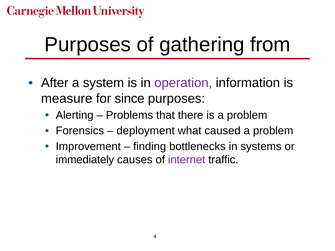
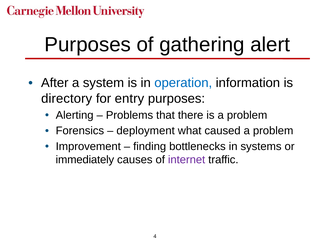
from: from -> alert (270, 45)
operation colour: purple -> blue (183, 83)
measure: measure -> directory (67, 99)
since: since -> entry (129, 99)
